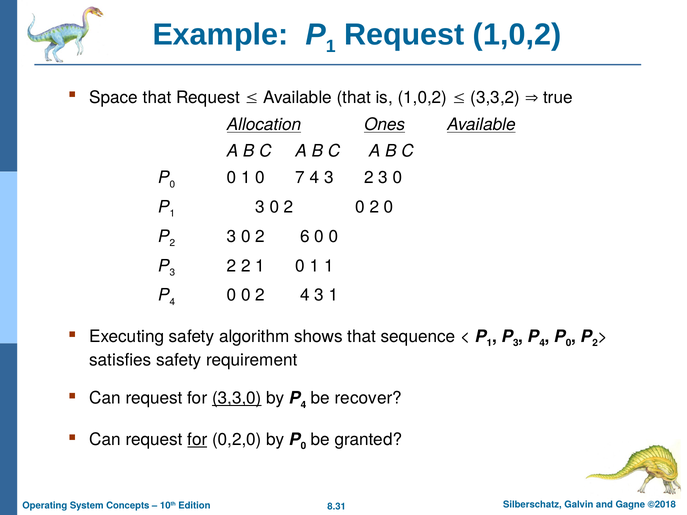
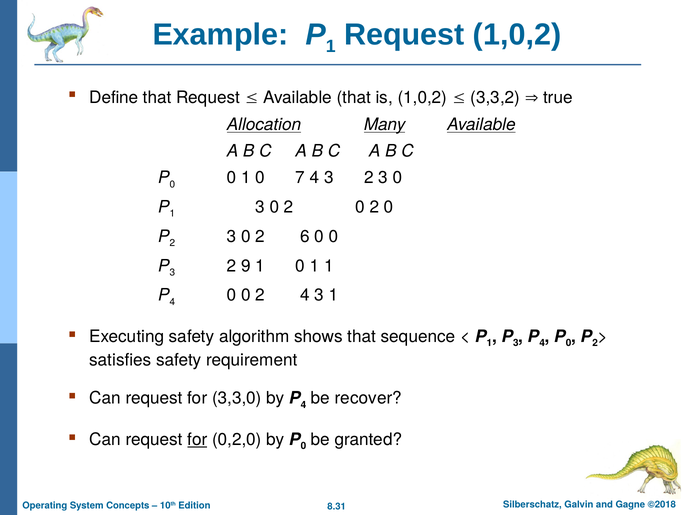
Space: Space -> Define (114, 98)
Ones: Ones -> Many (385, 124)
2 2: 2 -> 9 (246, 266)
3,3,0 underline: present -> none (237, 398)
